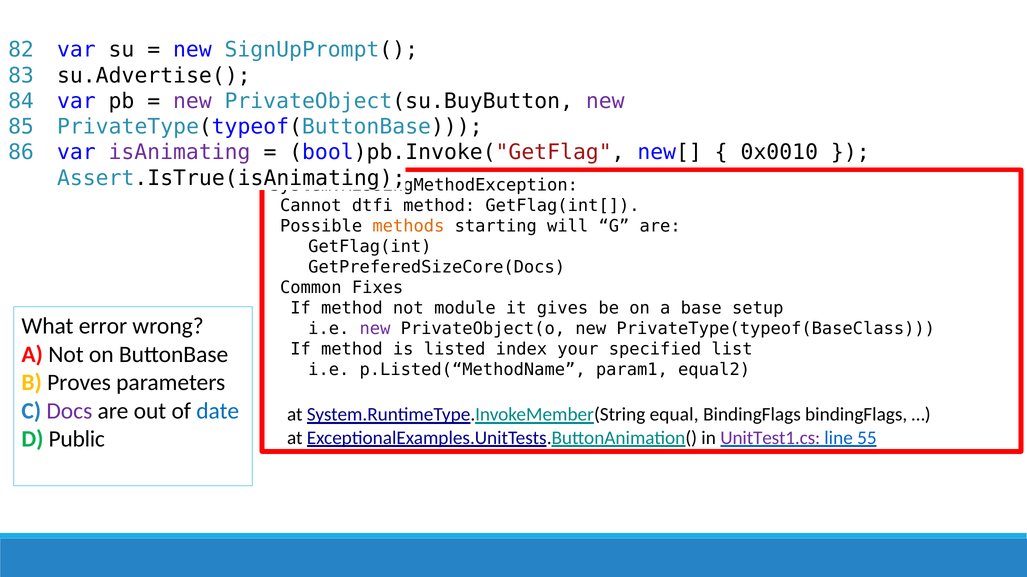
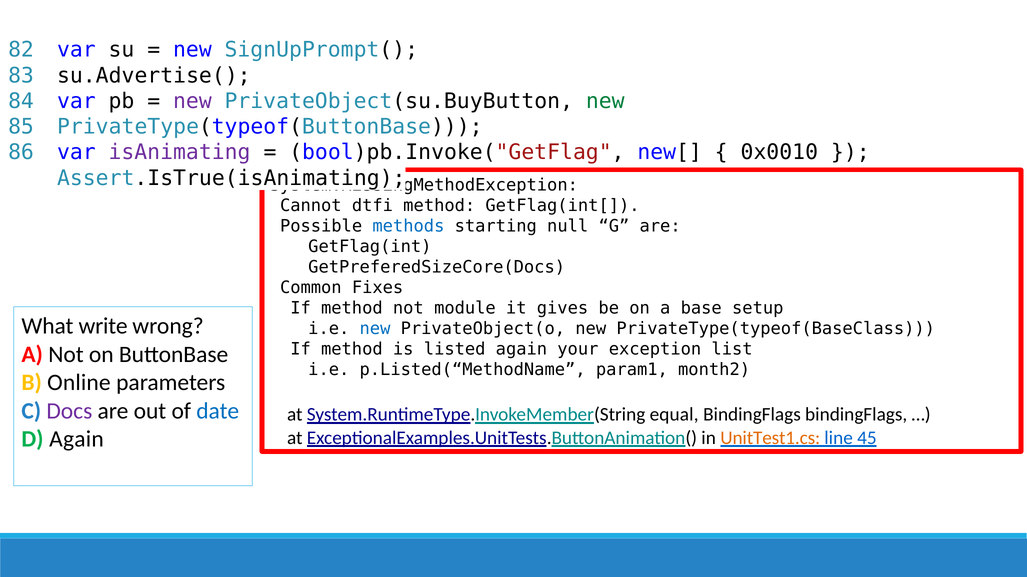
new colour: purple -> green (605, 101)
methods colour: orange -> blue (408, 226)
will: will -> null (568, 226)
error: error -> write (103, 327)
new colour: purple -> blue (375, 329)
listed index: index -> again (521, 349)
specified: specified -> exception (655, 349)
equal2: equal2 -> month2 (714, 370)
Proves: Proves -> Online (79, 383)
D Public: Public -> Again (76, 439)
UnitTest1.cs colour: purple -> orange (770, 438)
55: 55 -> 45 (867, 438)
